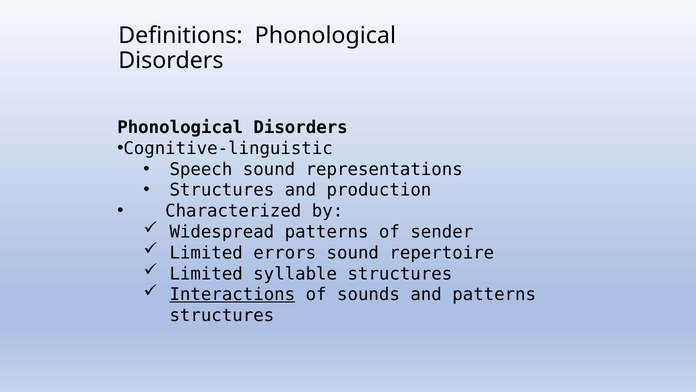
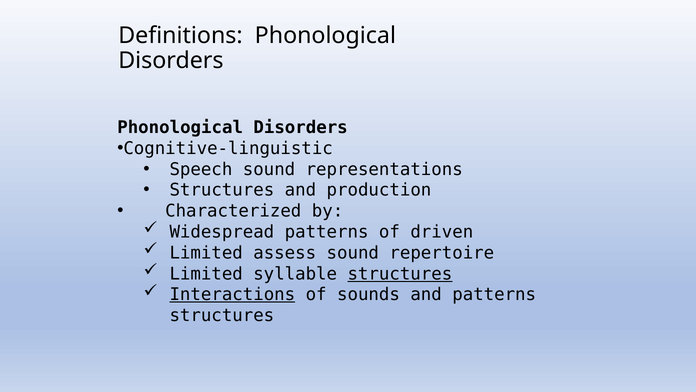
sender: sender -> driven (442, 232)
errors: errors -> assess (285, 253)
structures underline: none -> present (400, 273)
